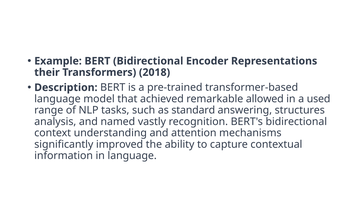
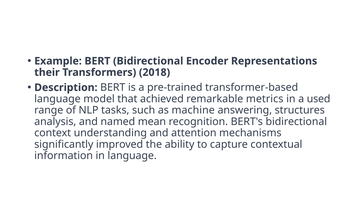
allowed: allowed -> metrics (265, 99)
standard: standard -> machine (193, 110)
vastly: vastly -> mean (152, 122)
